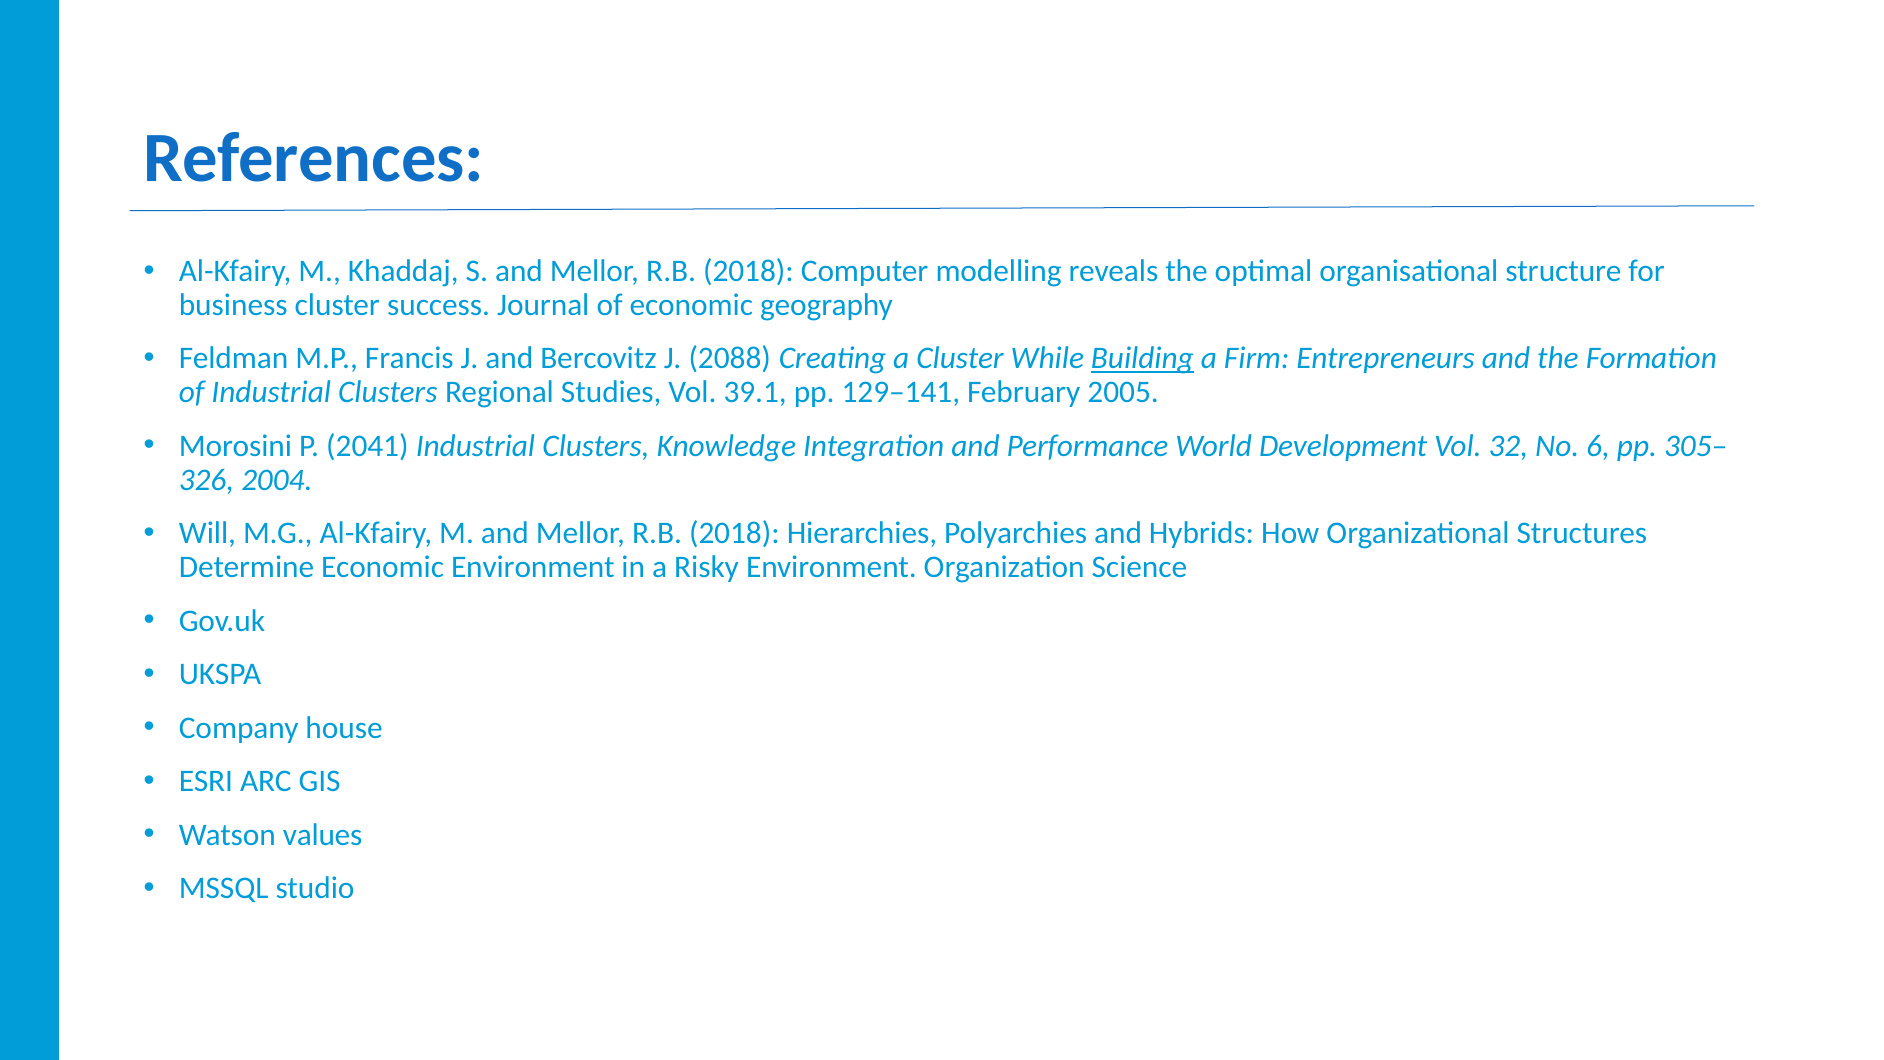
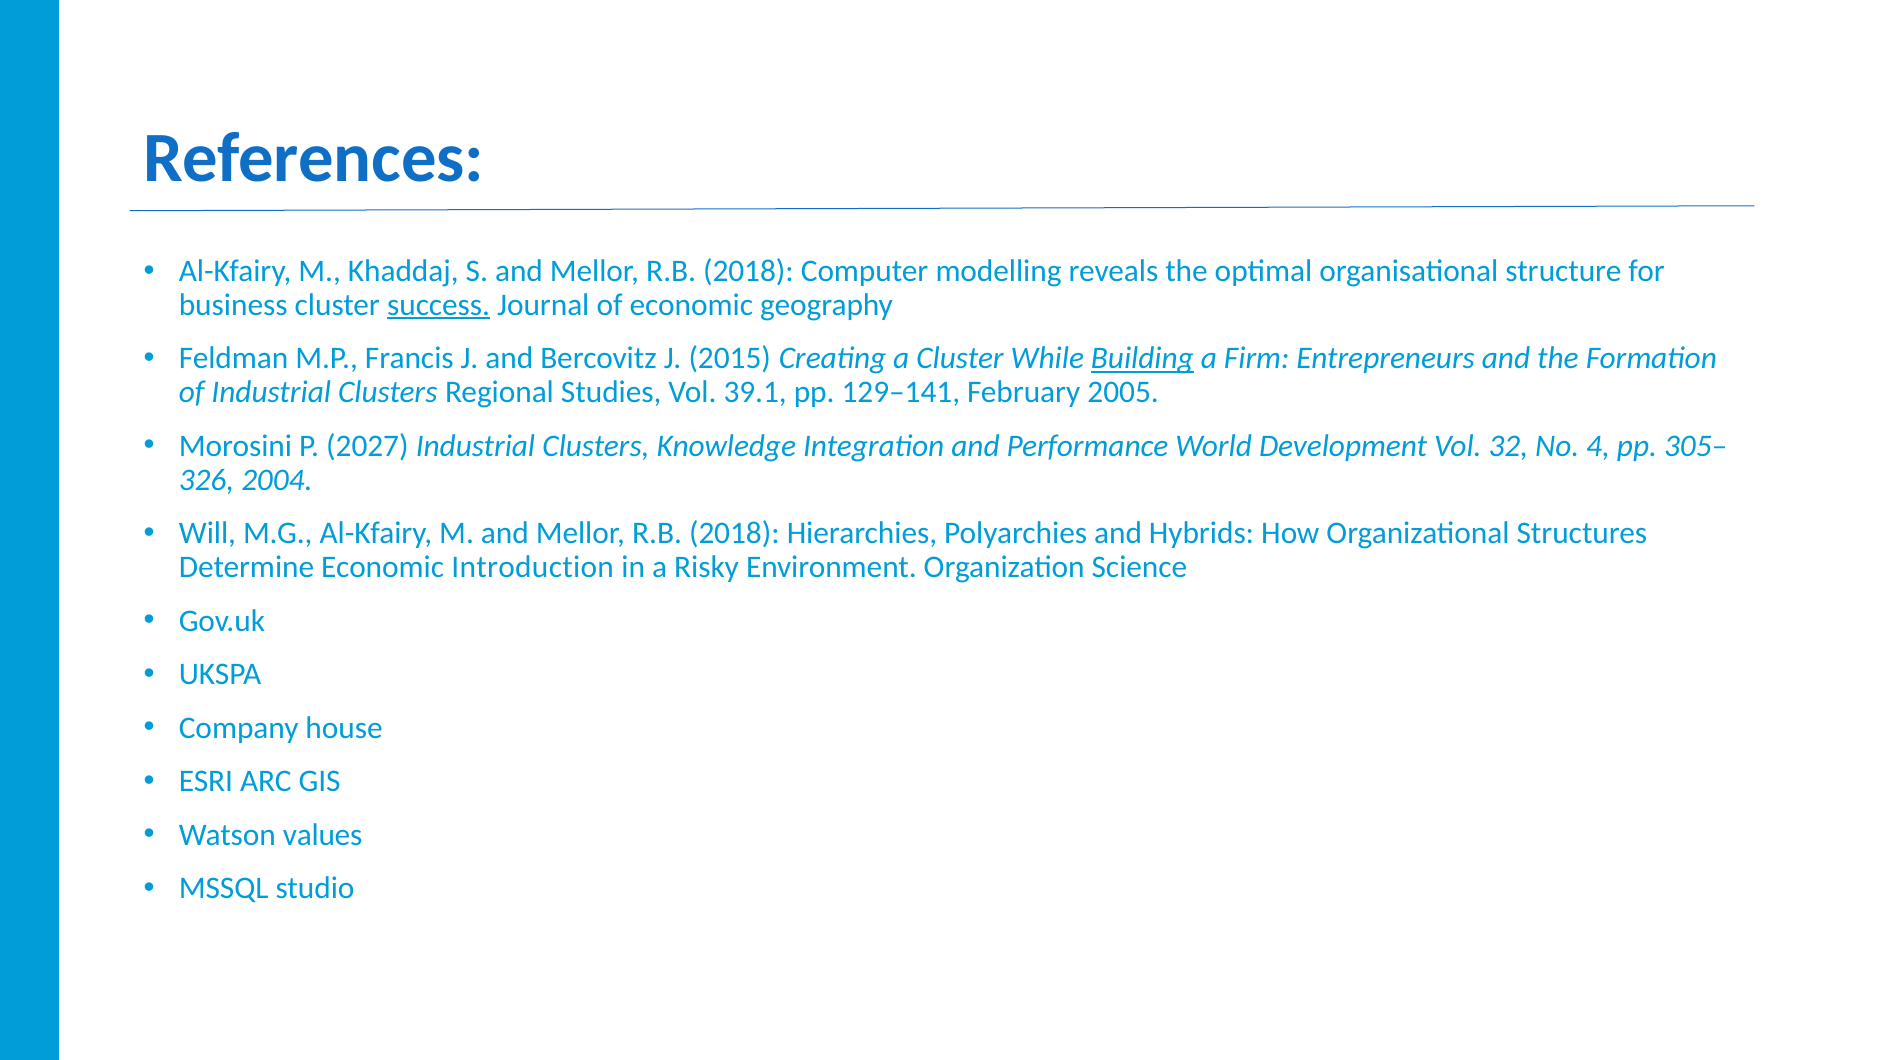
success underline: none -> present (439, 305)
2088: 2088 -> 2015 (730, 358)
2041: 2041 -> 2027 (367, 446)
6: 6 -> 4 (1598, 446)
Economic Environment: Environment -> Introduction (533, 567)
